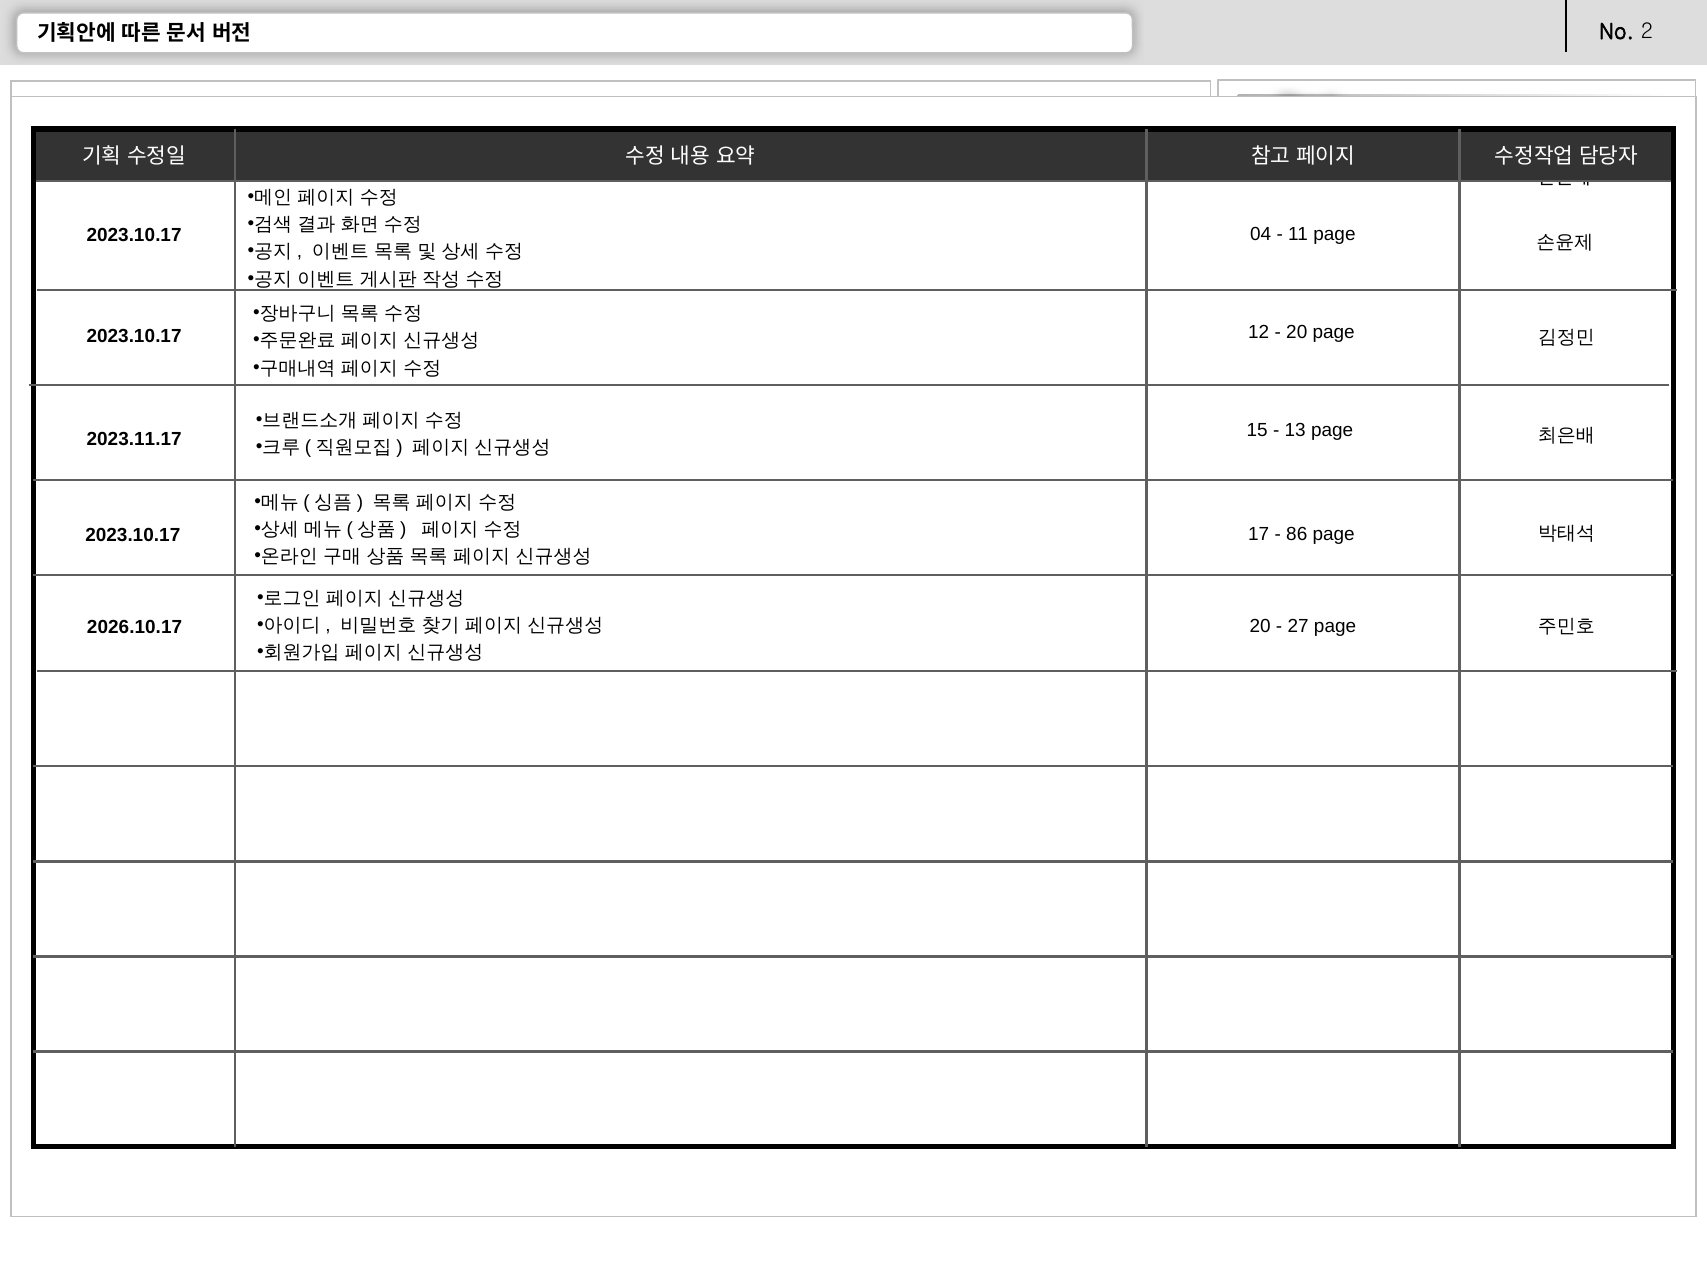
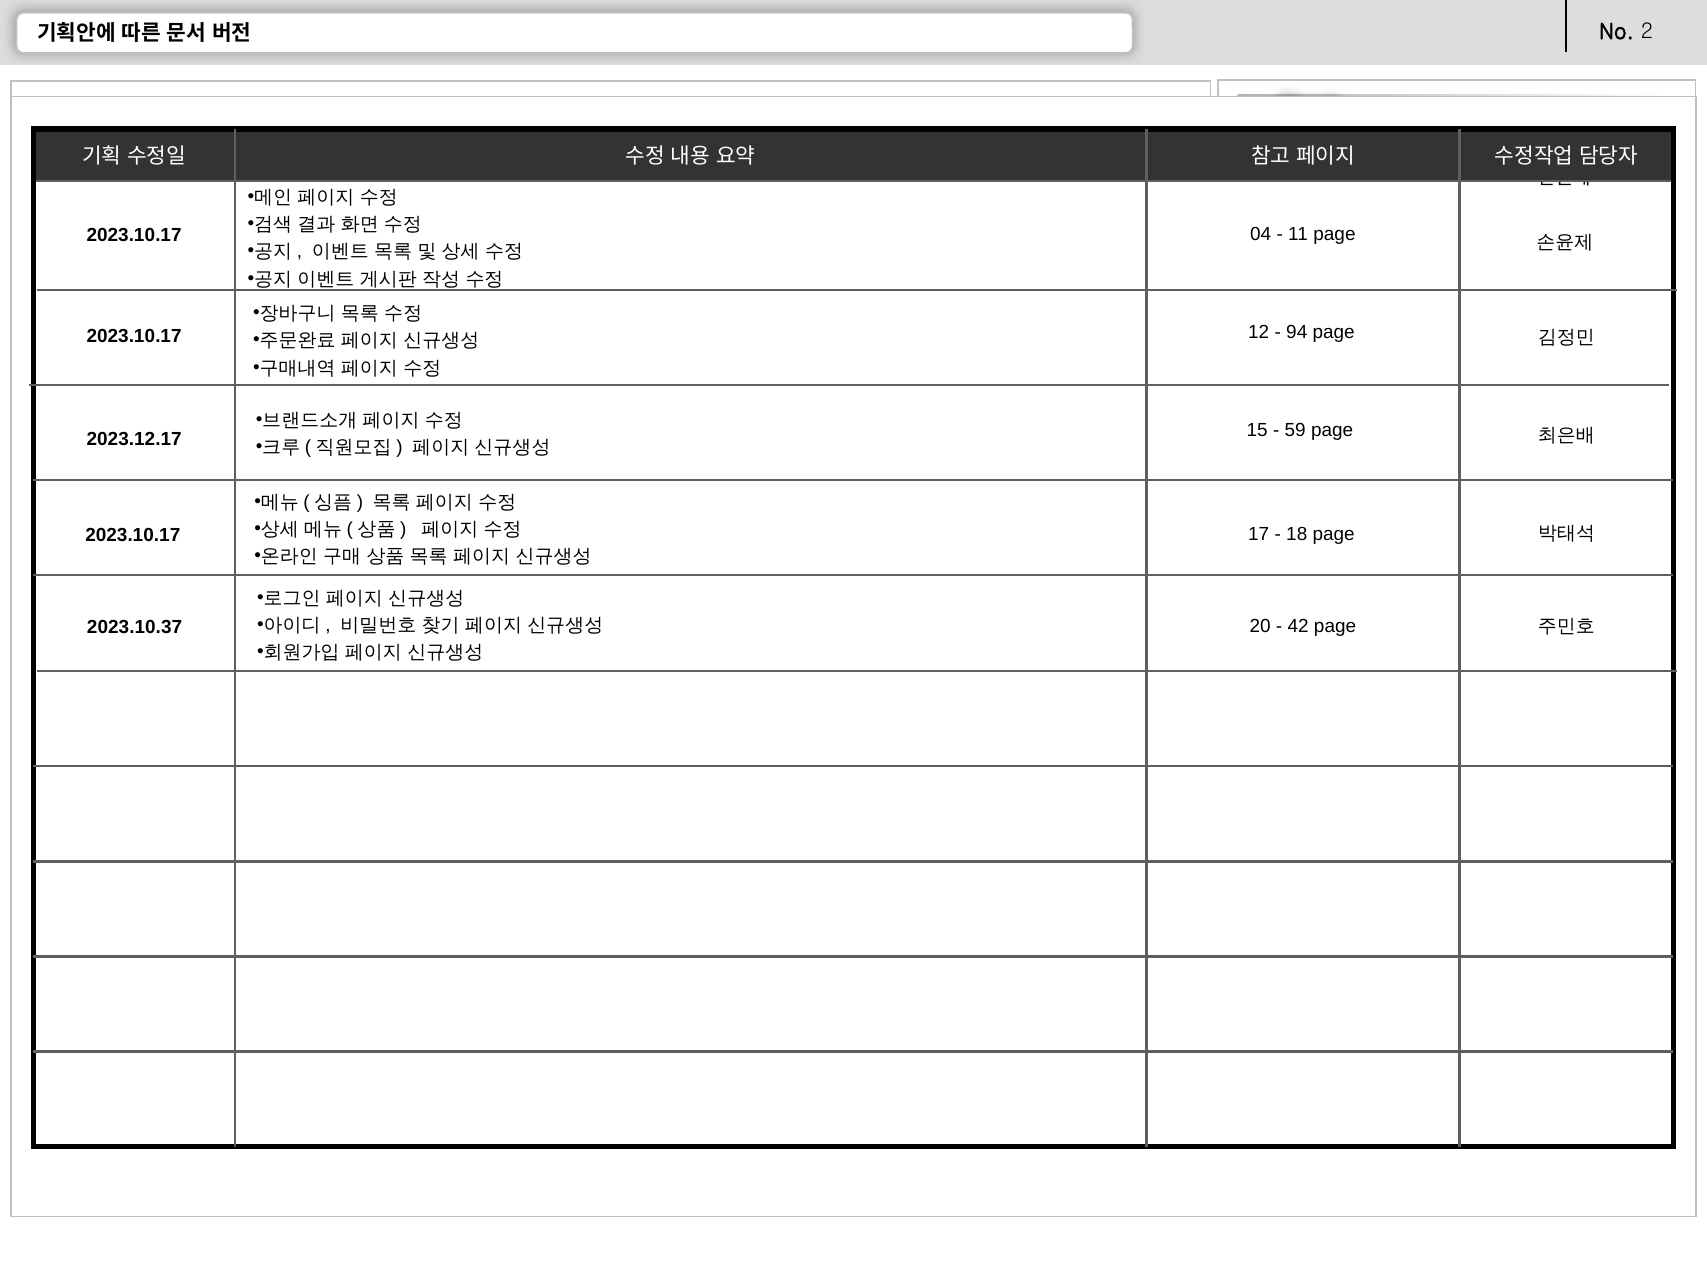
20: 20 -> 94 (1297, 333)
13: 13 -> 59 (1295, 430)
2023.11.17: 2023.11.17 -> 2023.12.17 (134, 440)
86: 86 -> 18 (1297, 534)
27: 27 -> 42 (1298, 627)
2026.10.17: 2026.10.17 -> 2023.10.37 (135, 627)
